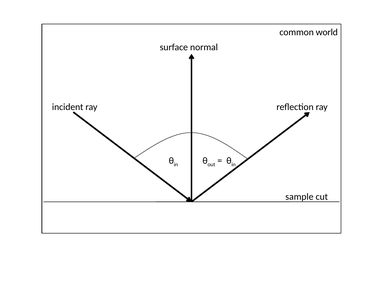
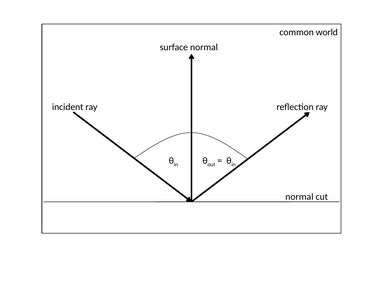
sample: sample -> normal (299, 197)
